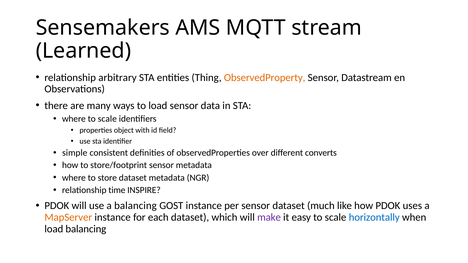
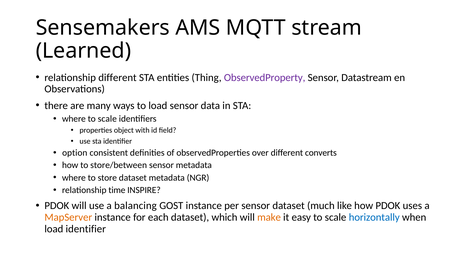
relationship arbitrary: arbitrary -> different (117, 78)
ObservedProperty colour: orange -> purple (265, 78)
simple: simple -> option (75, 153)
store/footprint: store/footprint -> store/between (119, 165)
make colour: purple -> orange (269, 218)
load balancing: balancing -> identifier (86, 229)
